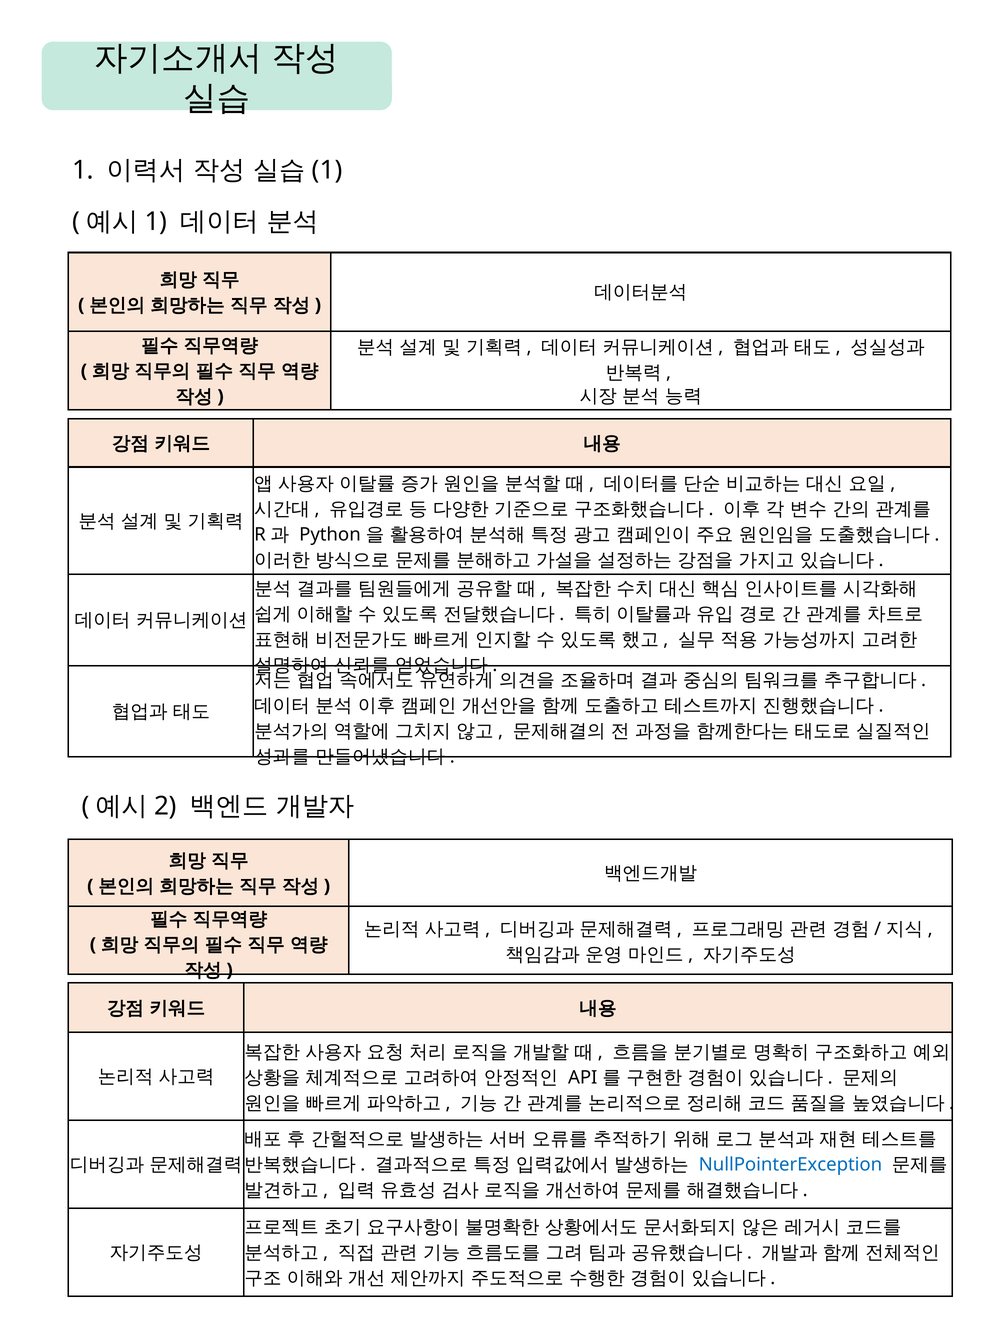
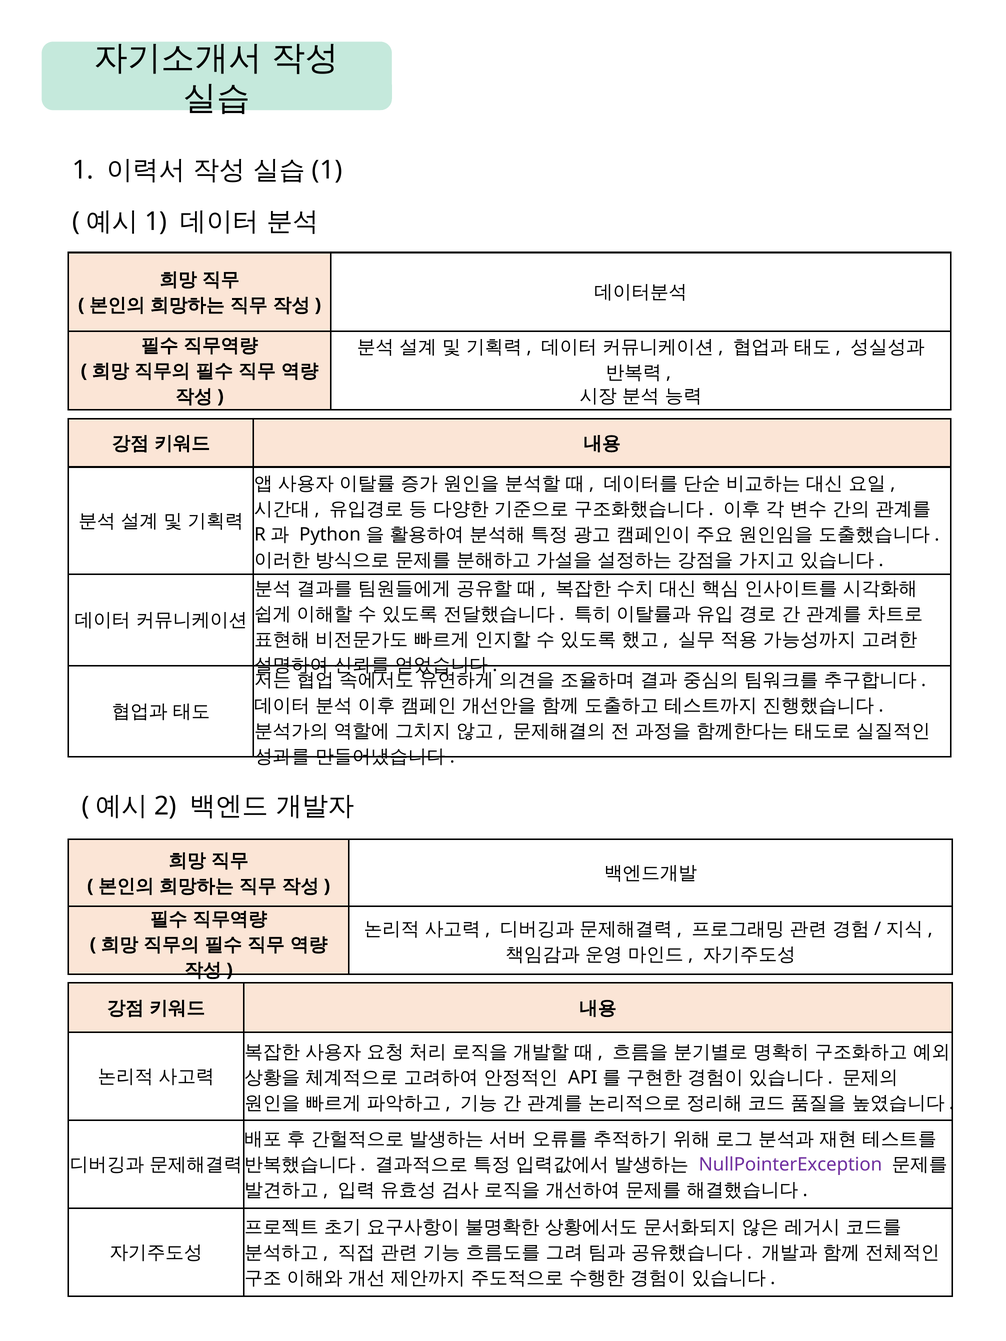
NullPointerException colour: blue -> purple (790, 1165)
